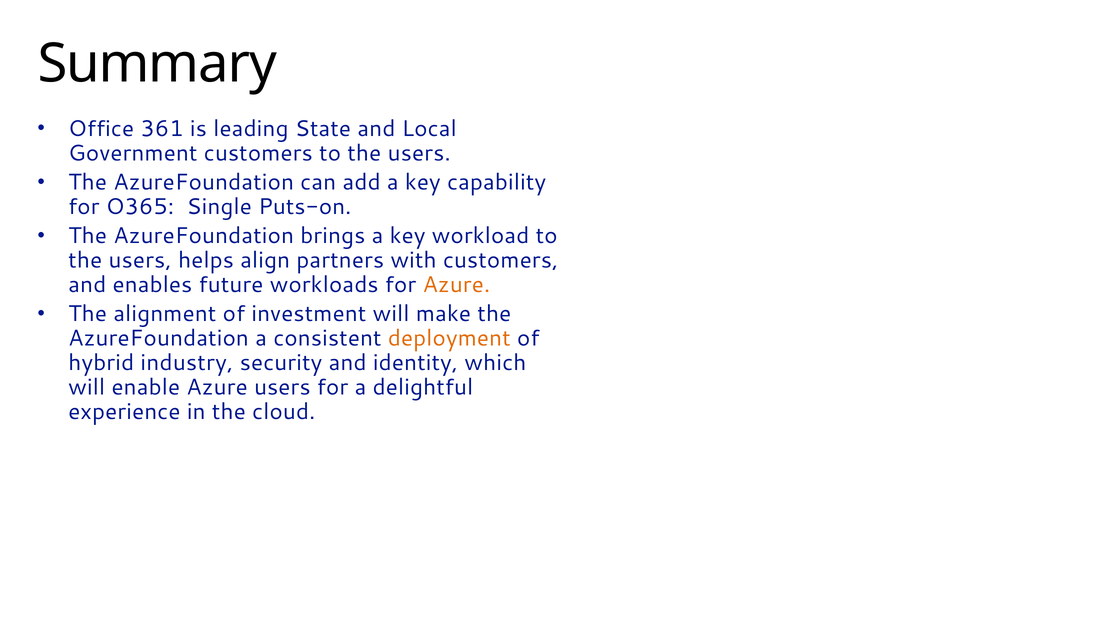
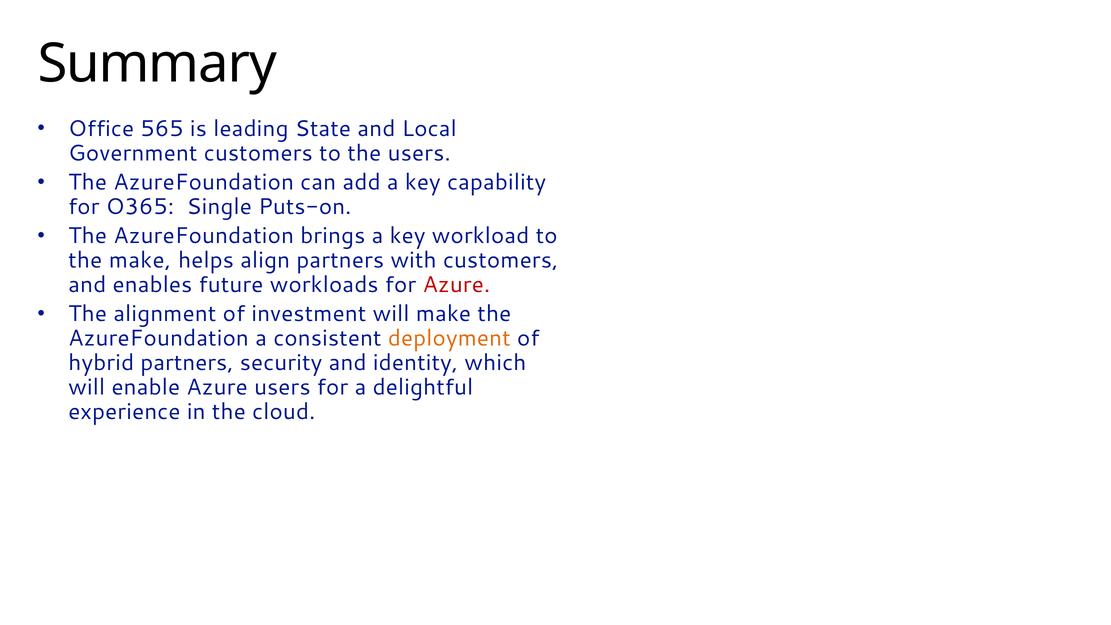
361: 361 -> 565 (162, 129)
users: users -> make (140, 260)
Azure colour: orange -> red (456, 285)
hybrid industry: industry -> partners (187, 363)
